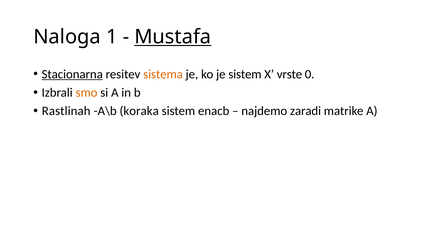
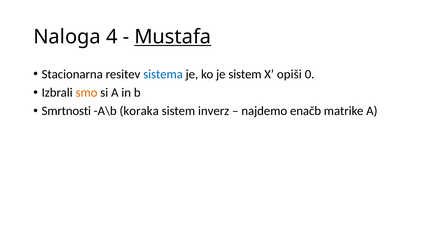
1: 1 -> 4 (112, 37)
Stacionarna underline: present -> none (72, 74)
sistema colour: orange -> blue (163, 74)
vrste: vrste -> opiši (289, 74)
Rastlinah: Rastlinah -> Smrtnosti (66, 111)
enacb: enacb -> inverz (214, 111)
zaradi: zaradi -> enačb (306, 111)
